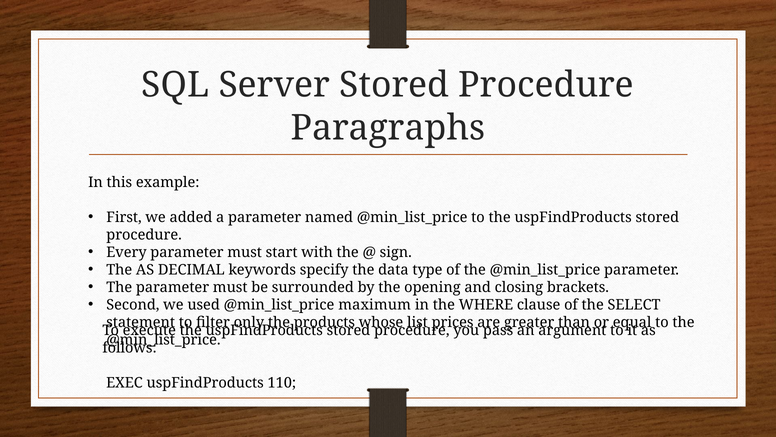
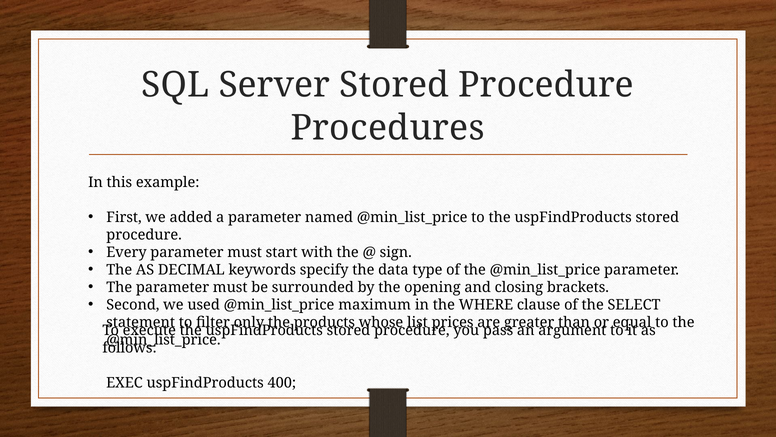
Paragraphs: Paragraphs -> Procedures (388, 128)
110: 110 -> 400 (282, 383)
